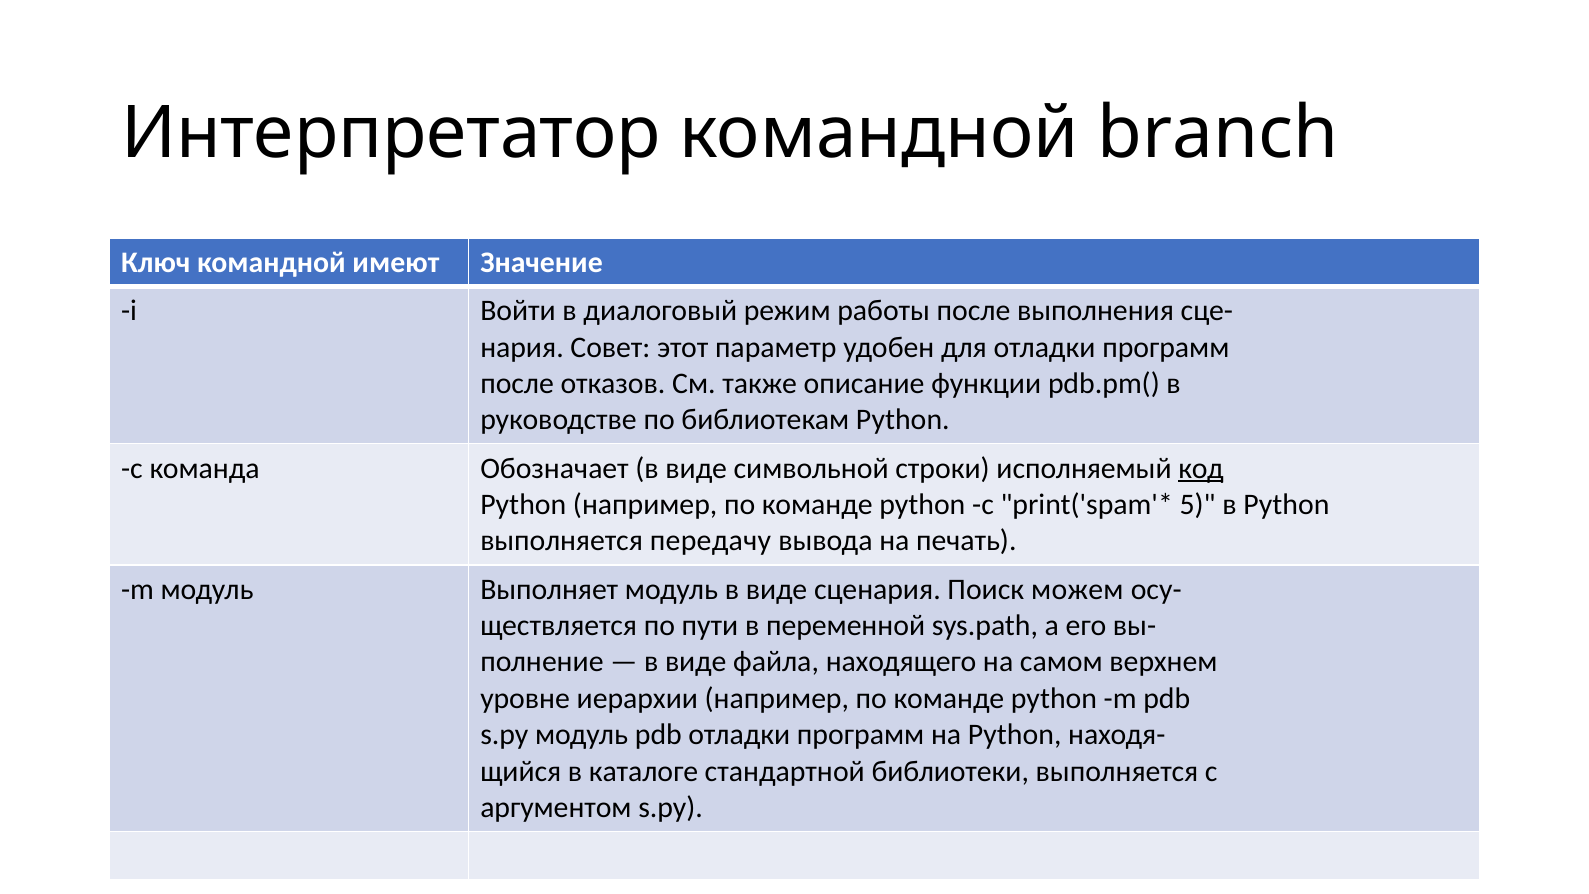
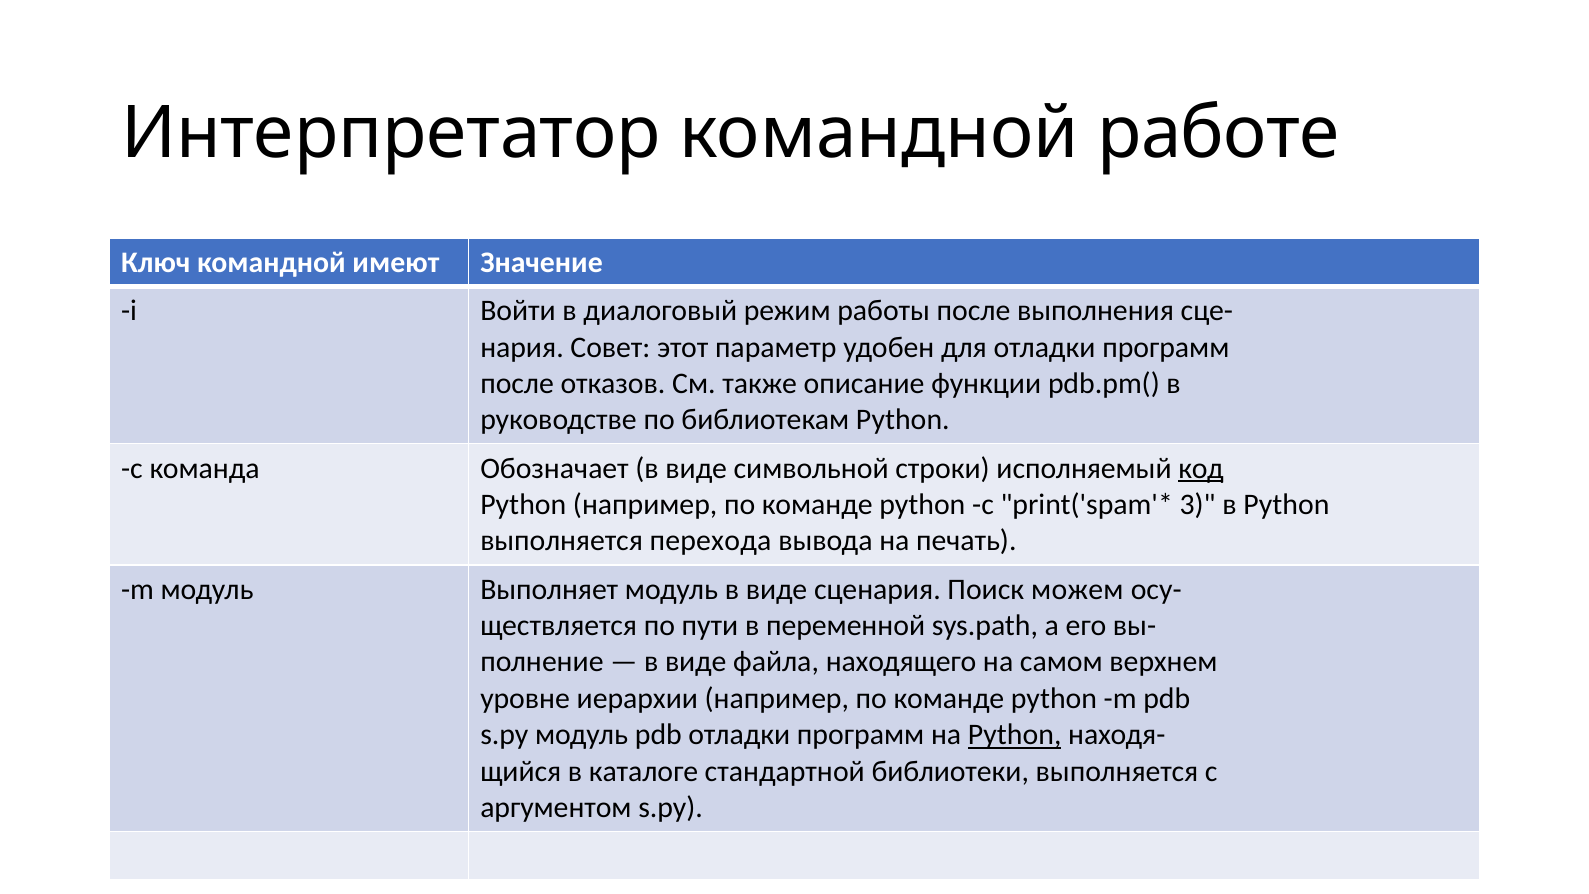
branch: branch -> работе (1218, 133)
5: 5 -> 3 (1198, 505)
передачу: передачу -> перехода (710, 541)
Python underline: none -> present (1015, 735)
